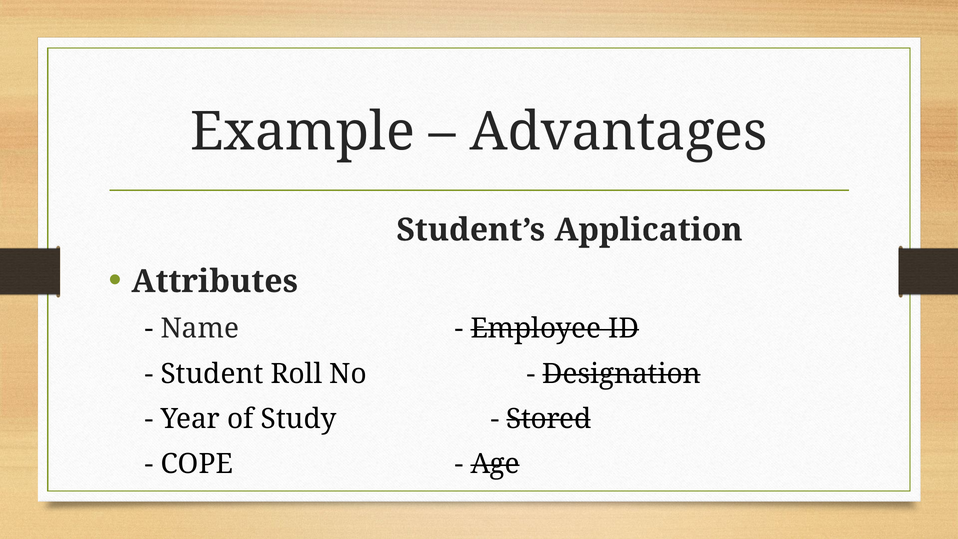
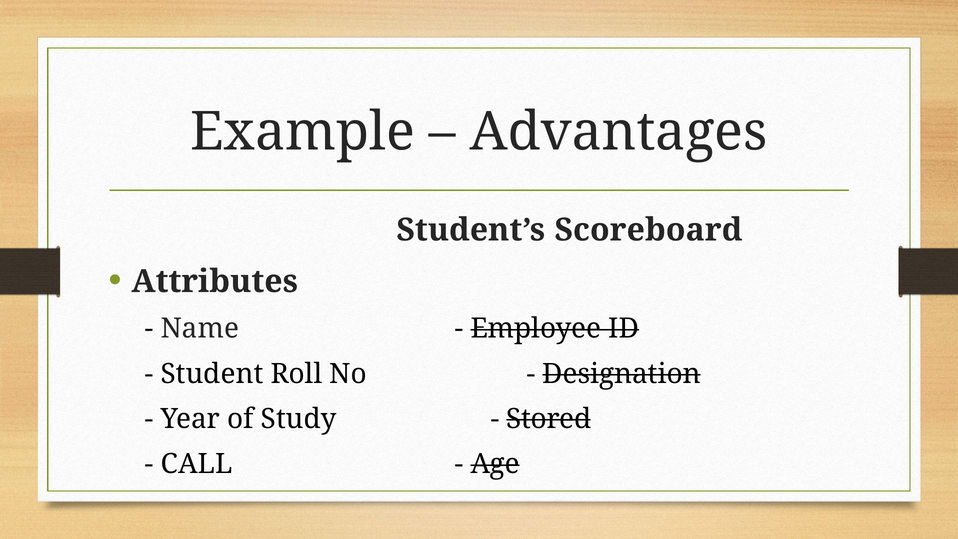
Application: Application -> Scoreboard (648, 230)
COPE: COPE -> CALL (197, 464)
